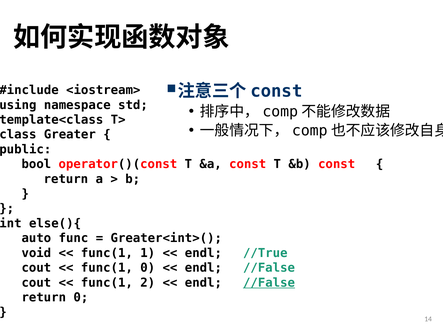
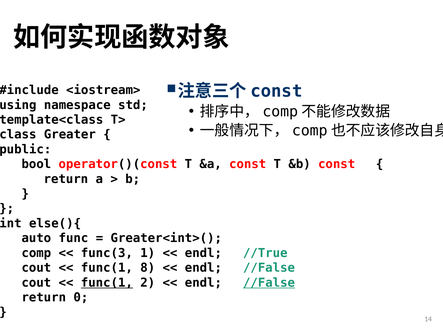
void: void -> comp (36, 252)
func(1: func(1 -> func(3 (107, 252)
func(1 0: 0 -> 8 (148, 267)
func(1 underline: none -> present (107, 282)
